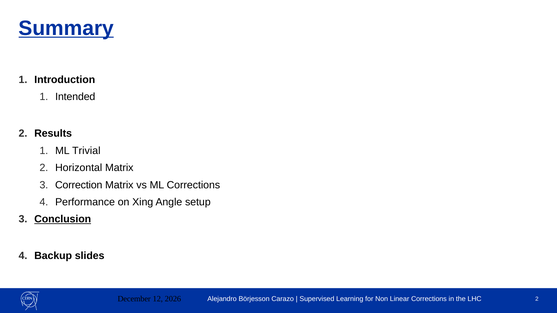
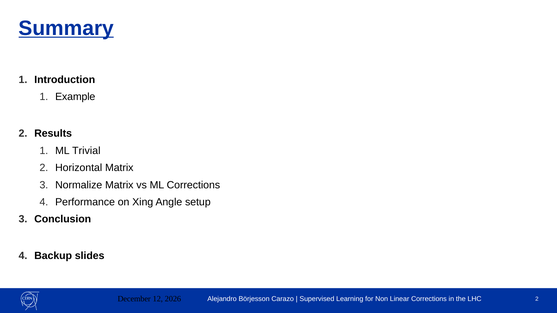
Intended: Intended -> Example (75, 97)
Correction: Correction -> Normalize (79, 185)
Conclusion underline: present -> none (63, 219)
